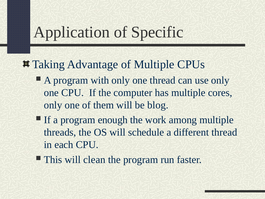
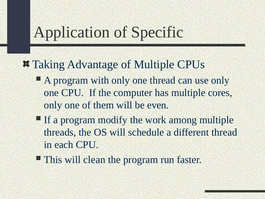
blog: blog -> even (158, 105)
enough: enough -> modify (113, 120)
